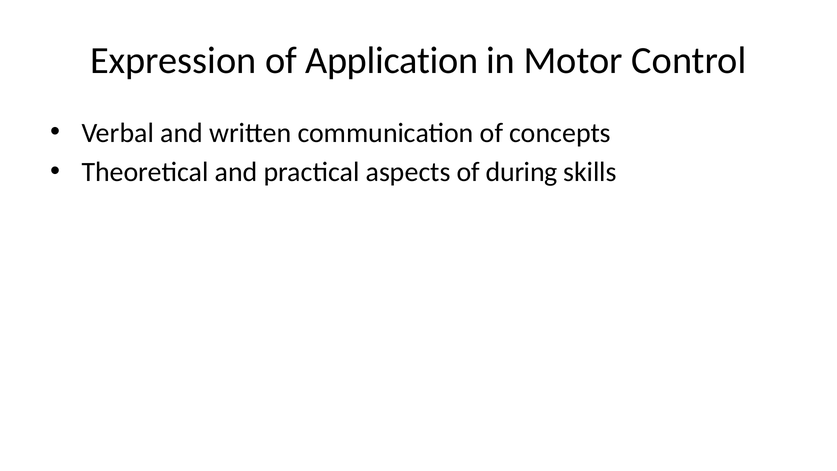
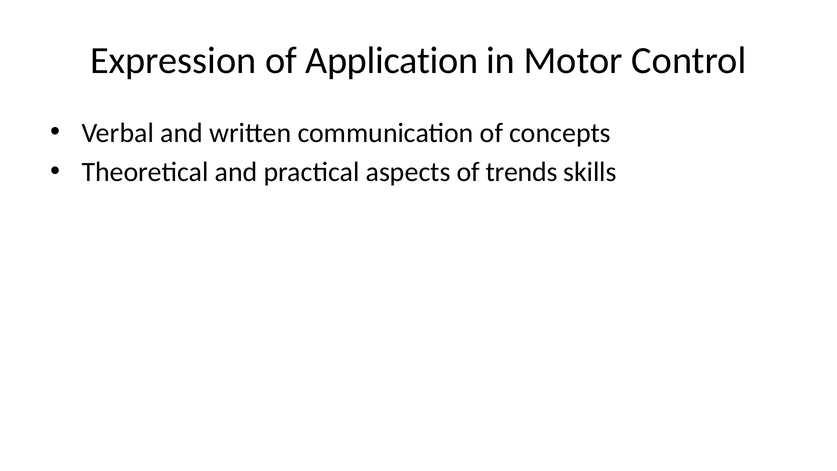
during: during -> trends (522, 172)
